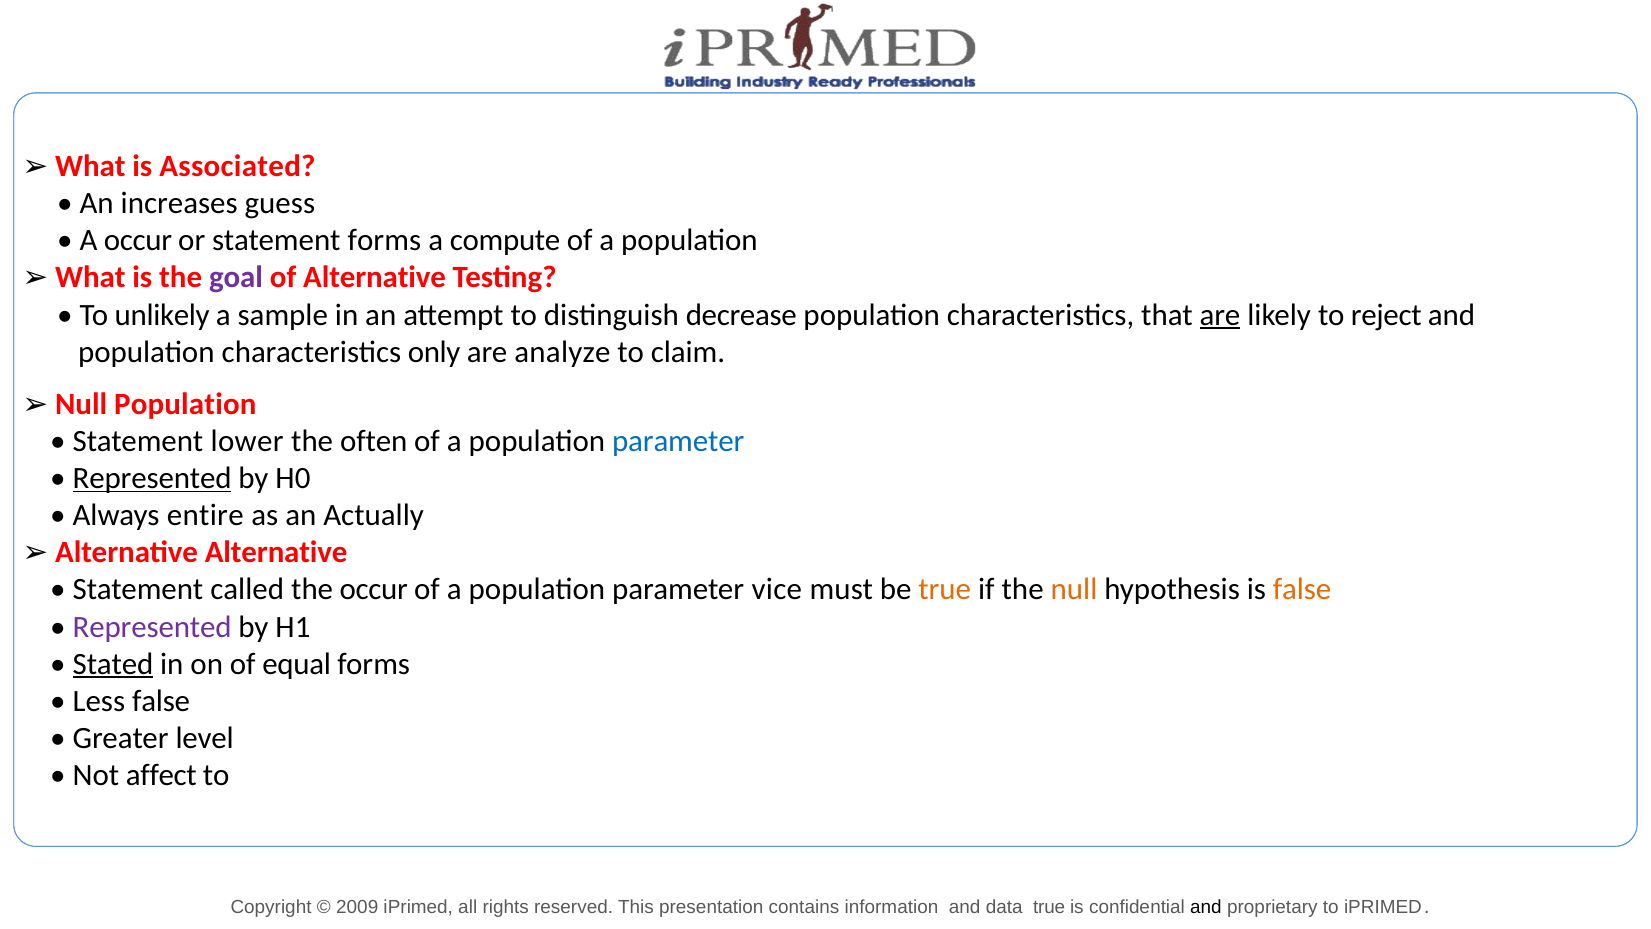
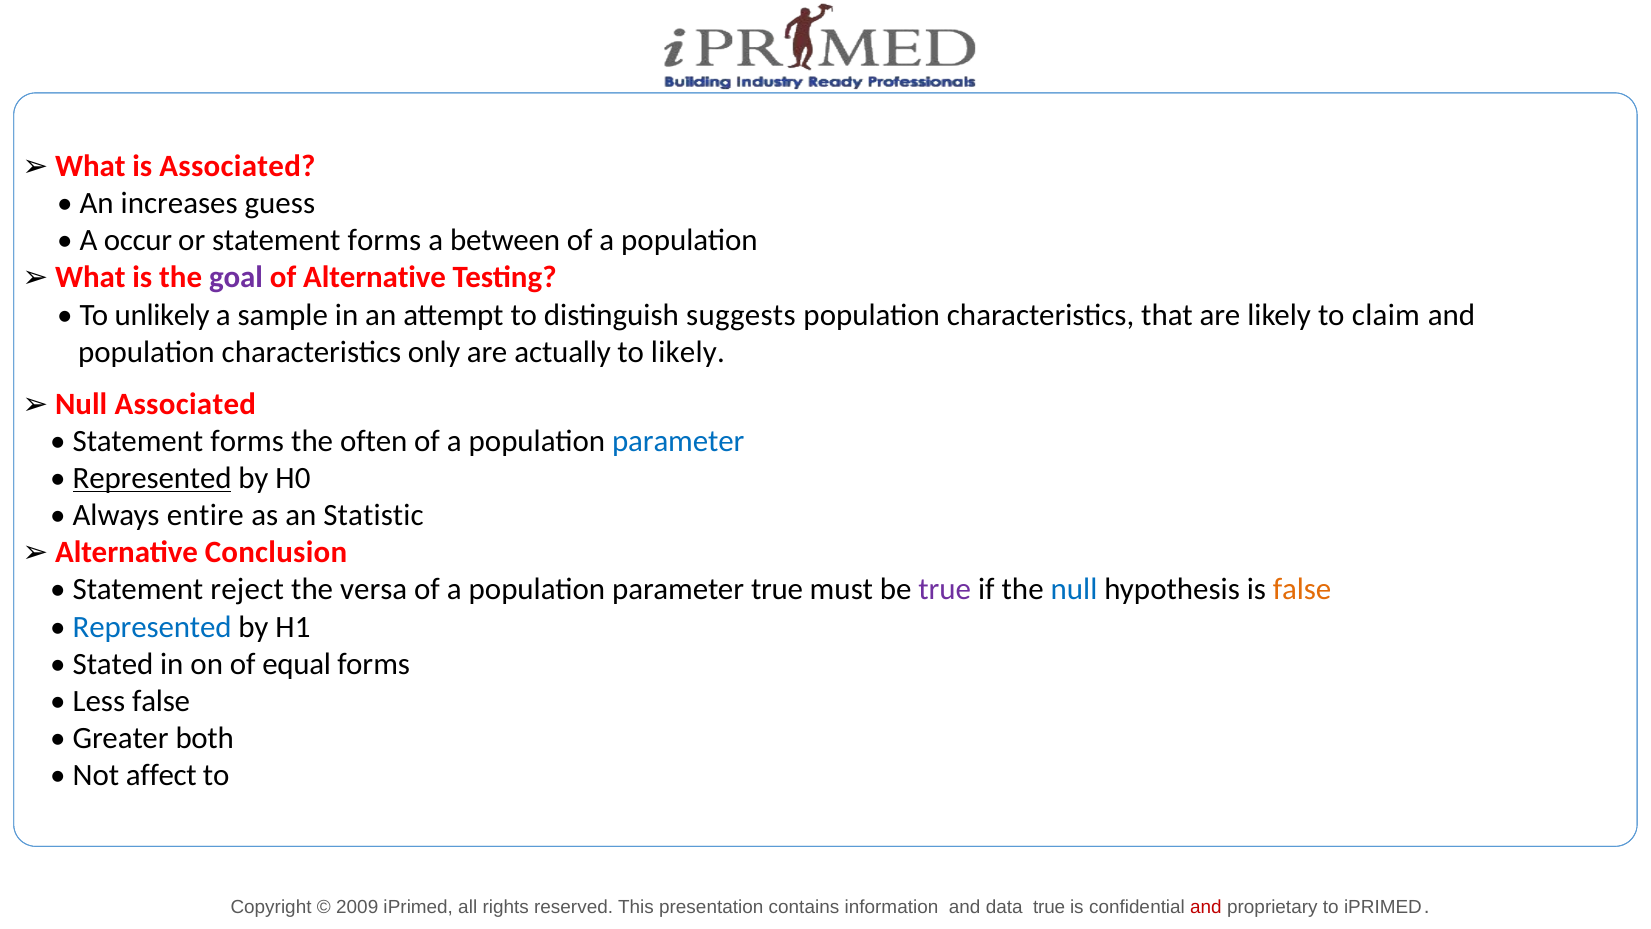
compute: compute -> between (505, 240)
decrease: decrease -> suggests (741, 315)
are underline: present -> none (1220, 315)
reject: reject -> claim (1386, 315)
analyze: analyze -> actually (563, 352)
to claim: claim -> likely (688, 352)
Population: Population -> Associated (185, 404)
lower: lower -> forms (247, 441)
Actually: Actually -> Statistic (374, 515)
Alternative: Alternative -> Conclusion (276, 552)
called: called -> reject (247, 589)
the occur: occur -> versa (374, 589)
parameter vice: vice -> true (777, 589)
true colour: orange -> purple (945, 589)
null colour: orange -> blue (1074, 589)
Represented colour: purple -> blue (152, 627)
Stated underline: present -> none (113, 664)
level: level -> both (205, 738)
and colour: black -> red (1206, 907)
